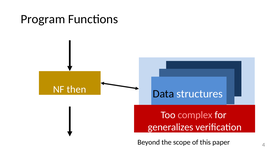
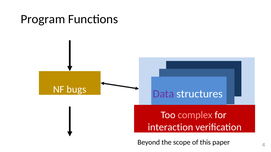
then: then -> bugs (76, 90)
Data colour: black -> purple (163, 94)
generalizes: generalizes -> interaction (170, 127)
